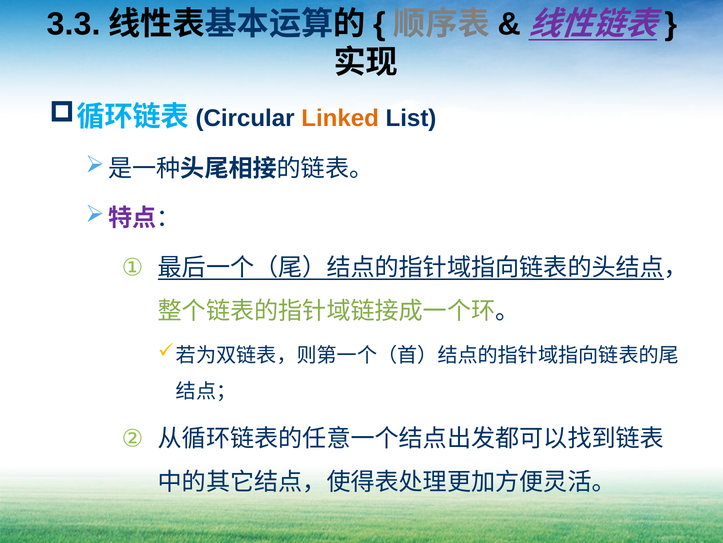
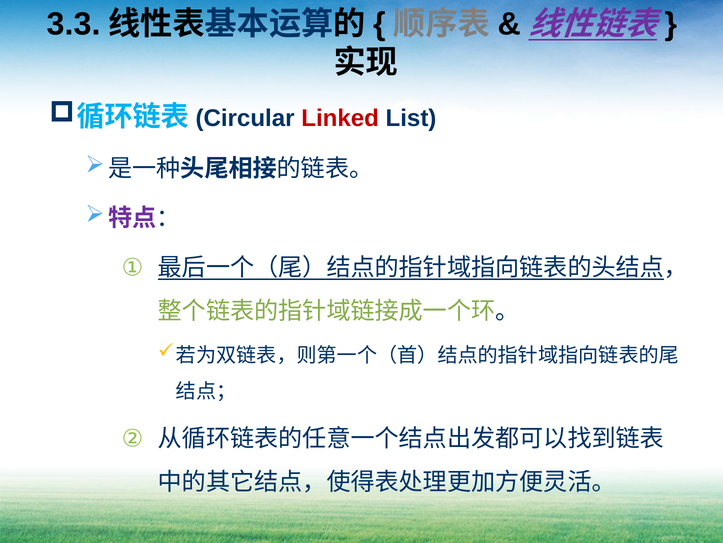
Linked colour: orange -> red (340, 118)
